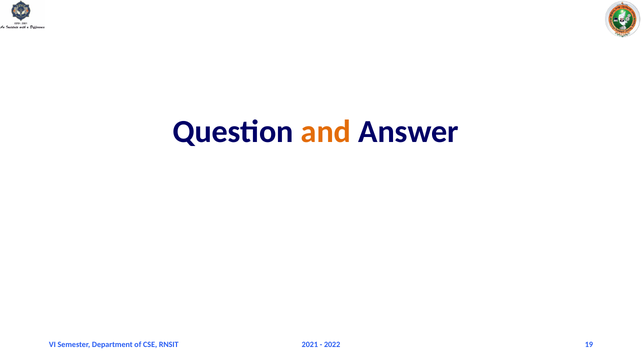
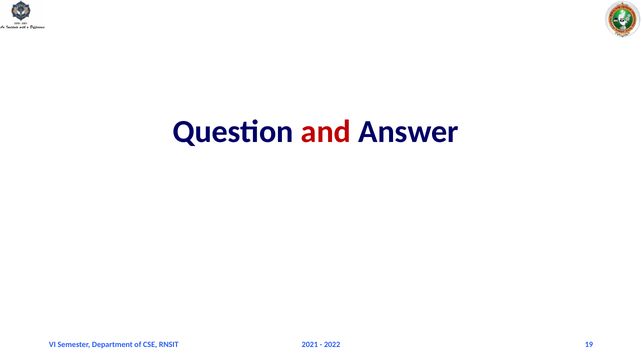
and colour: orange -> red (326, 132)
